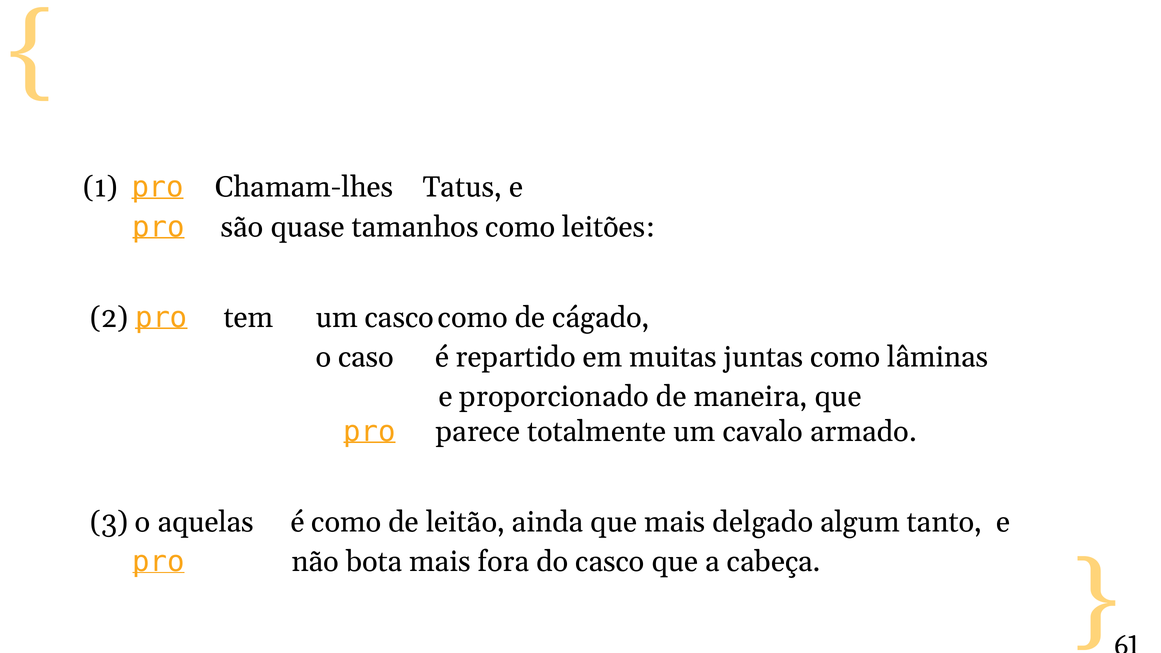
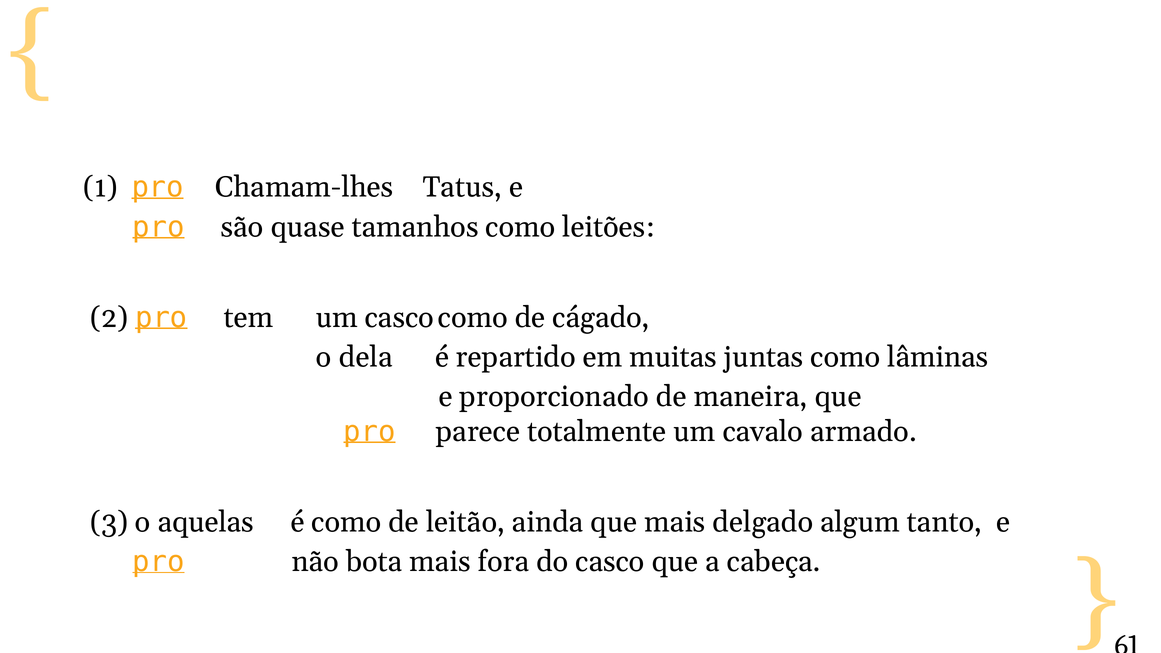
caso: caso -> dela (366, 357)
